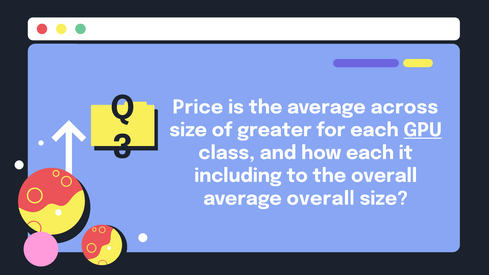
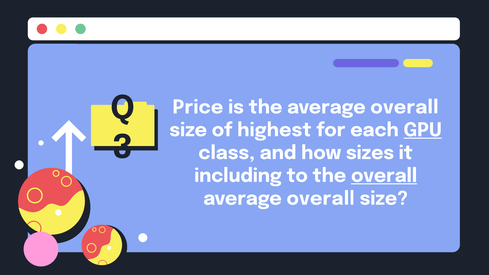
the average across: across -> overall (404, 107)
greater: greater -> highest (274, 130)
how each: each -> sizes (370, 153)
overall underline: none -> present (384, 176)
